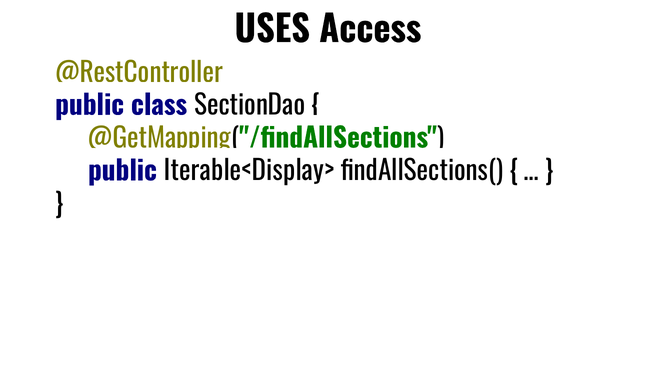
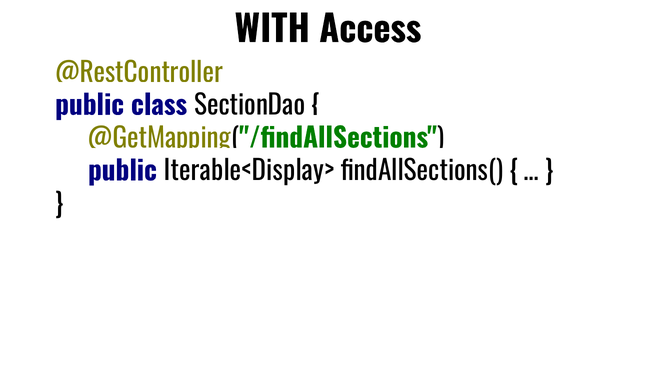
USES: USES -> WITH (272, 30)
